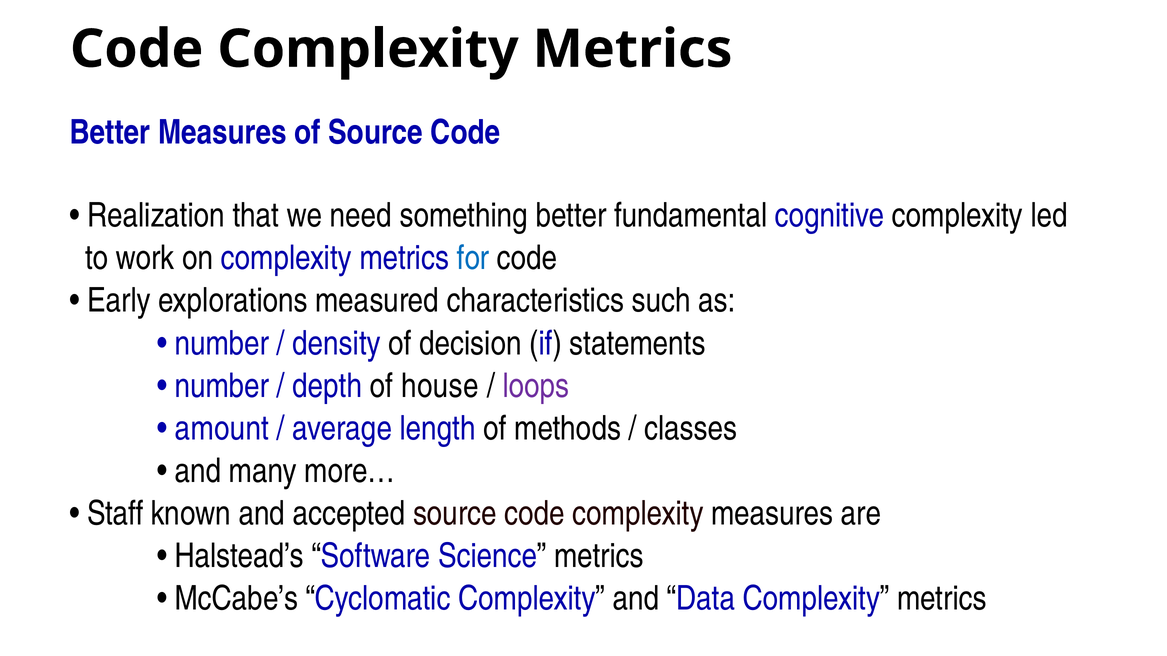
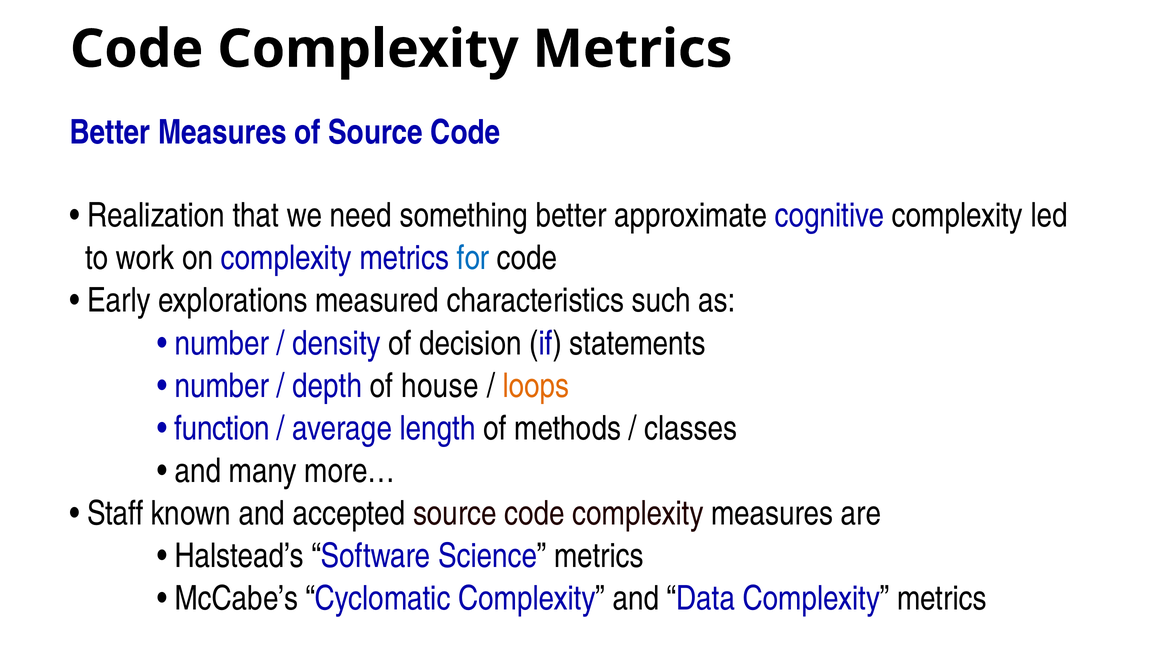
fundamental: fundamental -> approximate (691, 216)
loops colour: purple -> orange (536, 386)
amount: amount -> function (222, 429)
